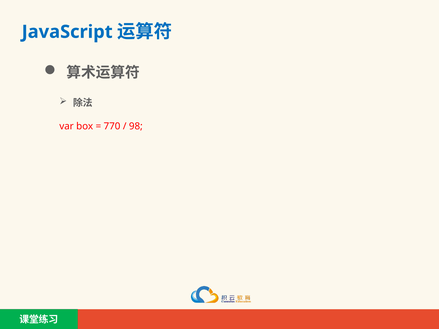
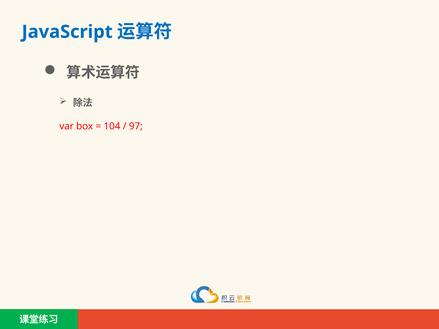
770: 770 -> 104 (112, 126)
98: 98 -> 97 (136, 126)
